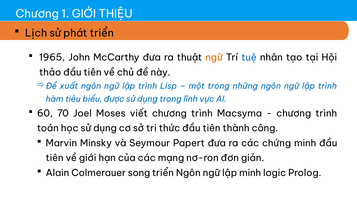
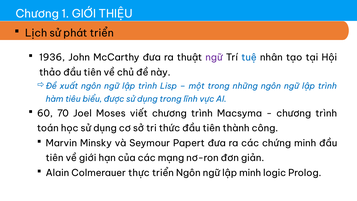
1965: 1965 -> 1936 (52, 58)
ngữ colour: orange -> purple (214, 58)
song: song -> thực (139, 173)
